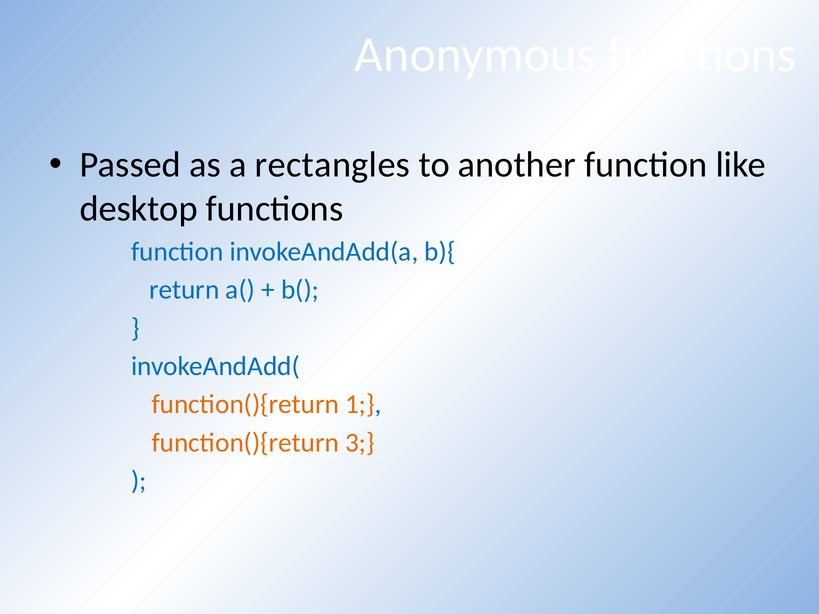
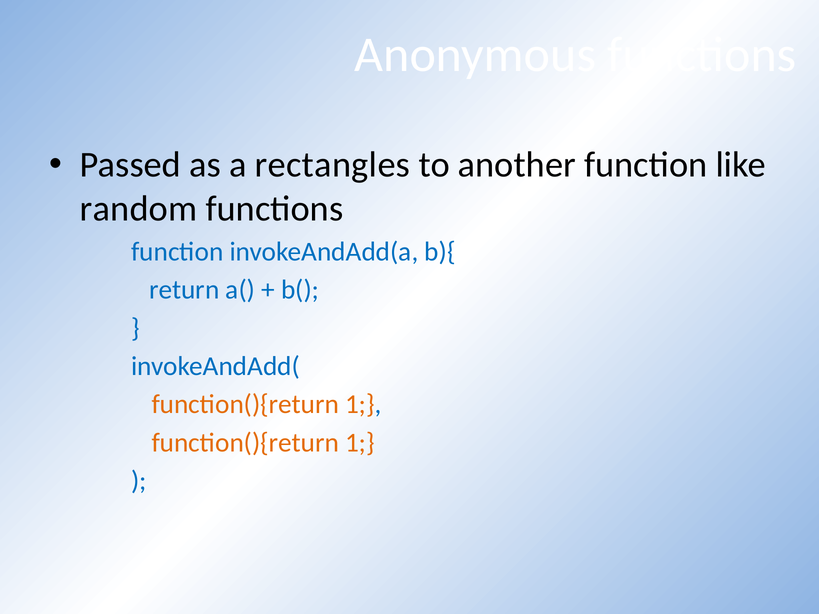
desktop: desktop -> random (139, 209)
3: 3 -> 1 (360, 443)
